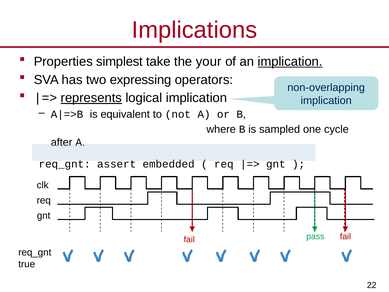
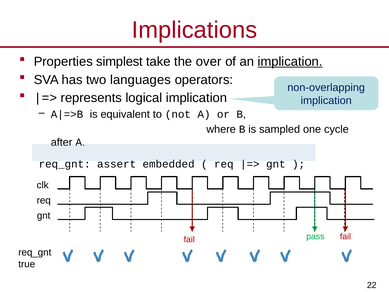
your: your -> over (209, 62)
expressing: expressing -> languages (140, 80)
represents underline: present -> none (91, 98)
